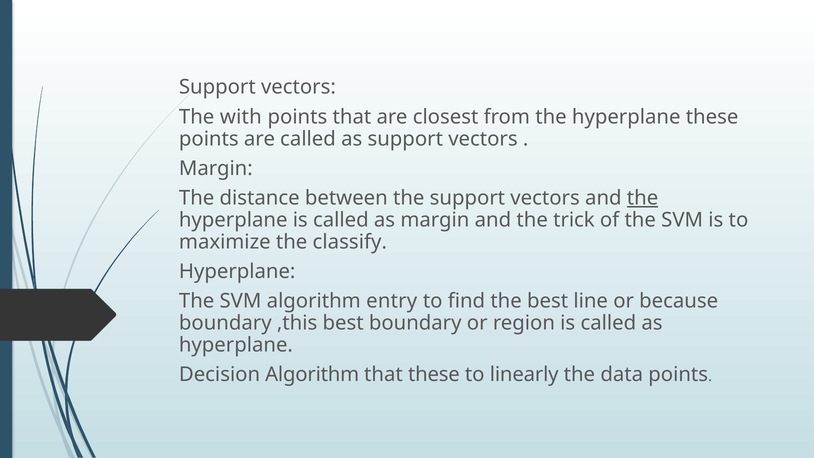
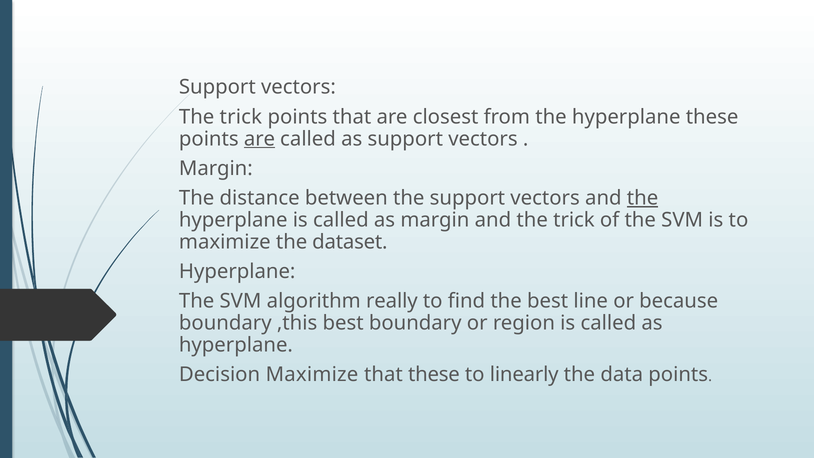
with: with -> trick (241, 117)
are underline: none -> present (260, 139)
classify: classify -> dataset (350, 242)
entry: entry -> really (392, 301)
Decision Algorithm: Algorithm -> Maximize (312, 375)
